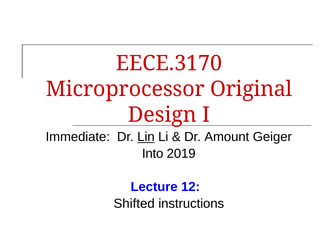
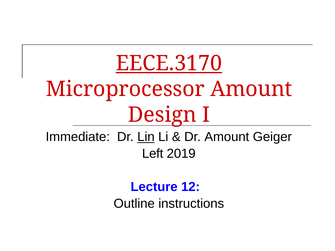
EECE.3170 underline: none -> present (169, 63)
Microprocessor Original: Original -> Amount (251, 89)
Into: Into -> Left (153, 154)
Shifted: Shifted -> Outline (134, 204)
